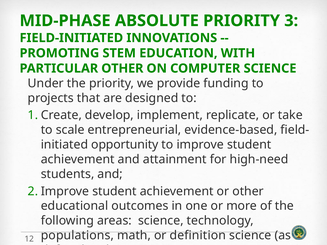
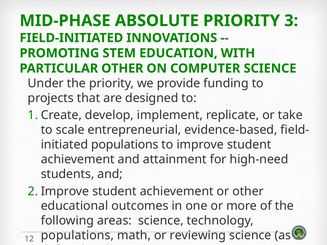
opportunity: opportunity -> populations (125, 145)
definition: definition -> reviewing (198, 236)
